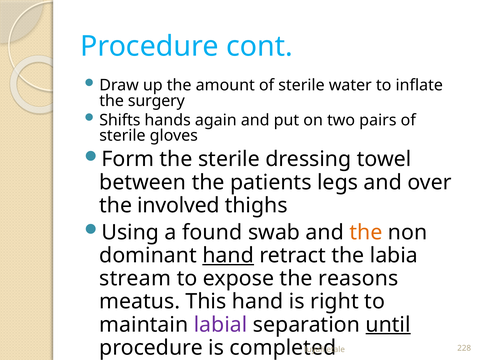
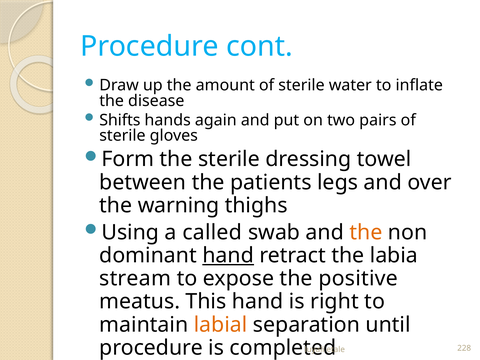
surgery: surgery -> disease (156, 101)
involved: involved -> warning (179, 205)
found: found -> called (212, 232)
reasons: reasons -> positive (358, 279)
labial colour: purple -> orange (221, 325)
until underline: present -> none (388, 325)
